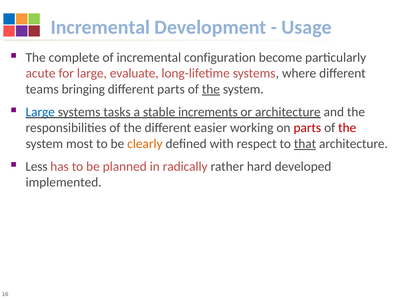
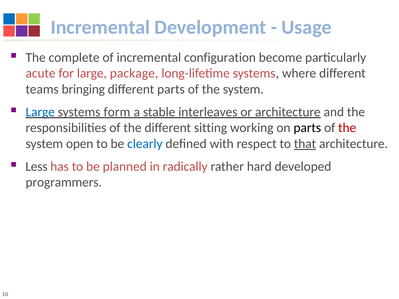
evaluate: evaluate -> package (134, 73)
the underline: present -> none (211, 89)
tasks: tasks -> form (117, 112)
increments: increments -> interleaves (208, 112)
easier: easier -> sitting (211, 128)
parts colour: red -> black (307, 128)
most: most -> open (80, 144)
clearly colour: orange -> blue (145, 144)
implemented: implemented -> programmers (64, 182)
